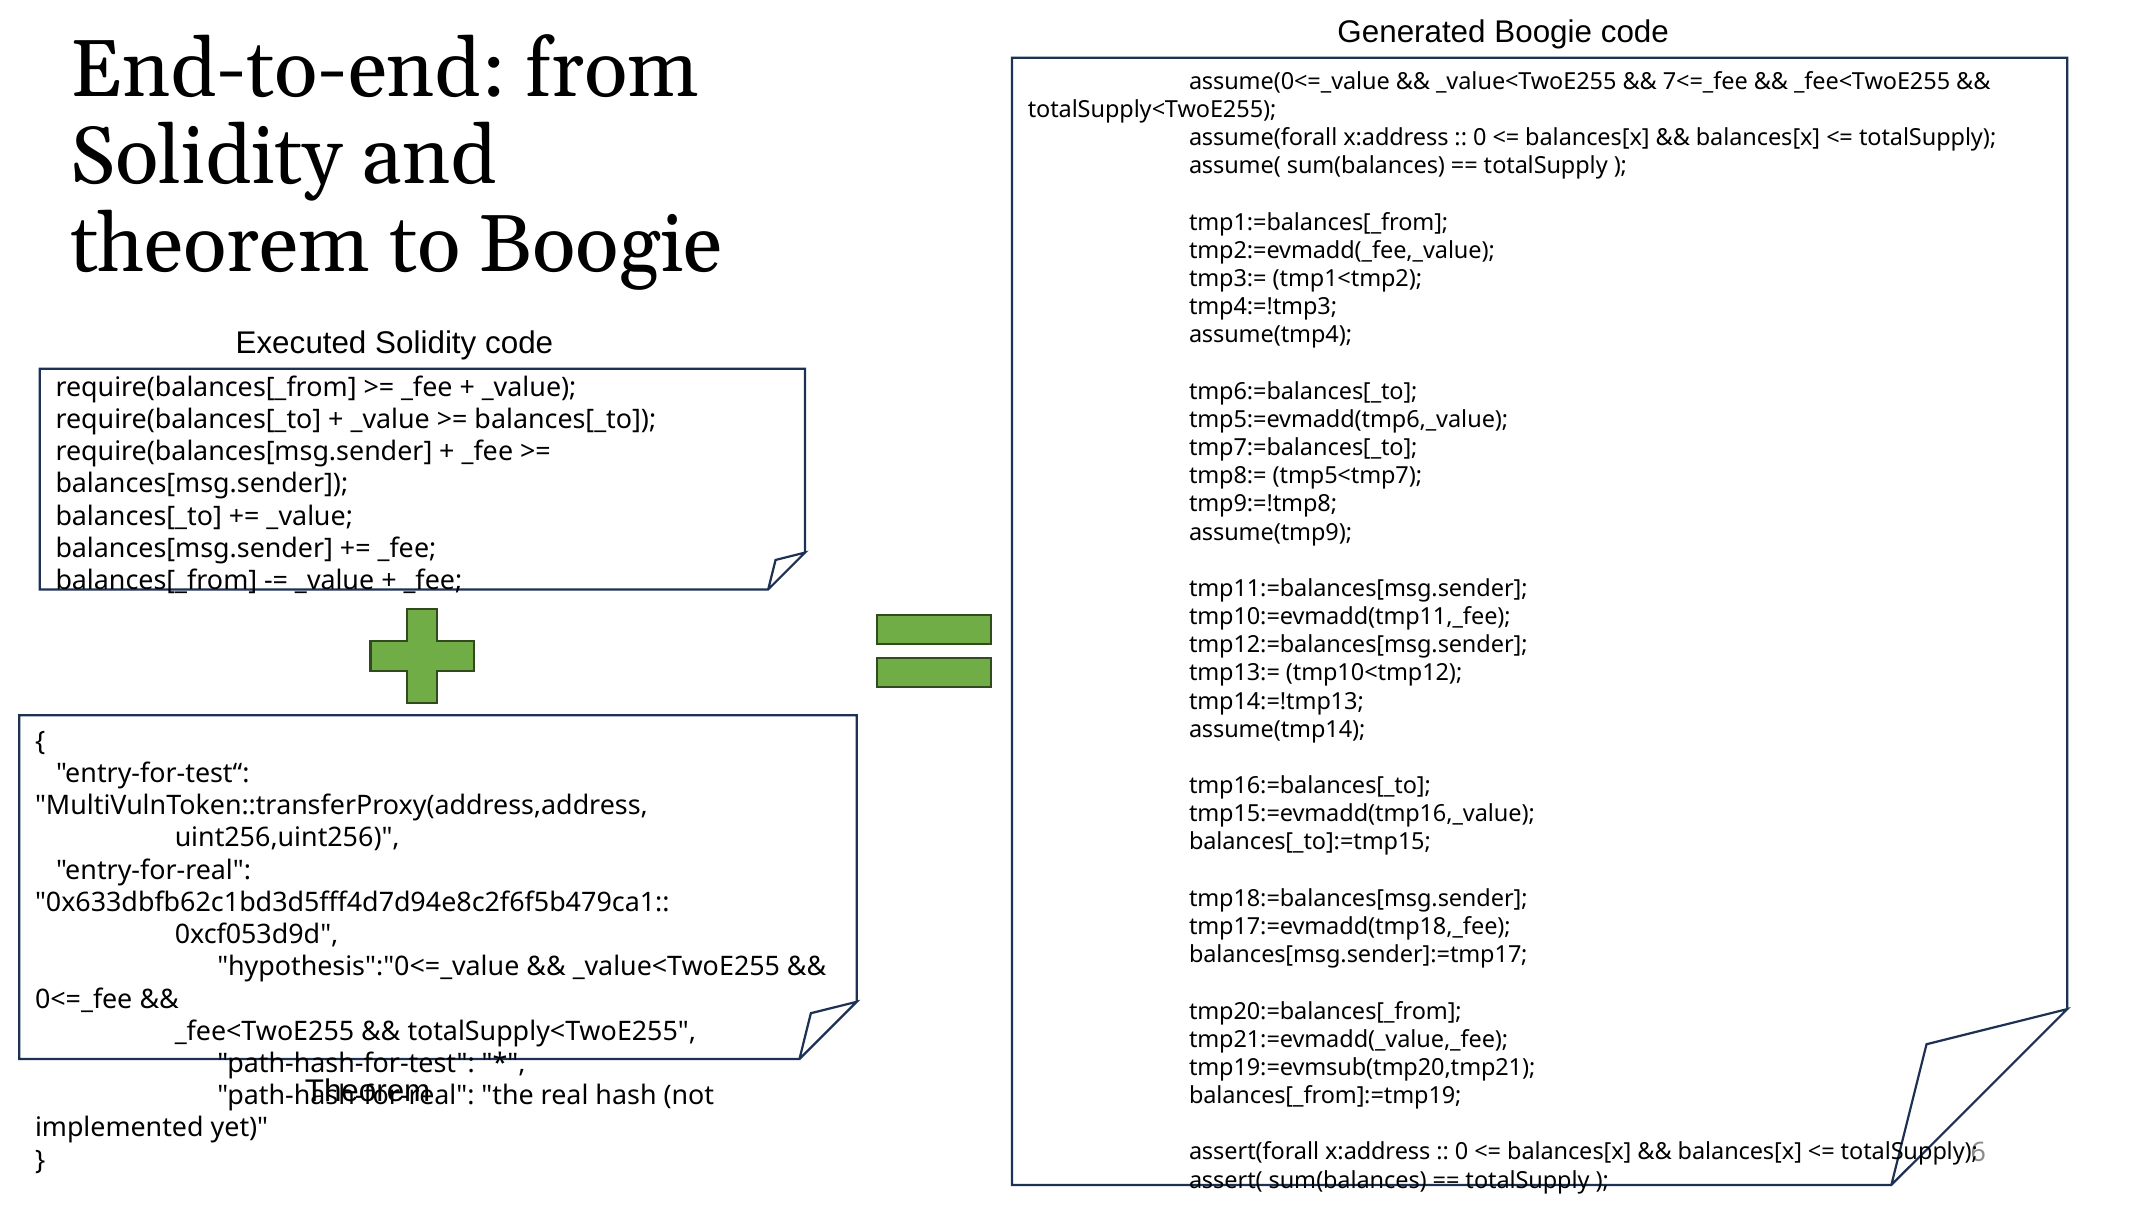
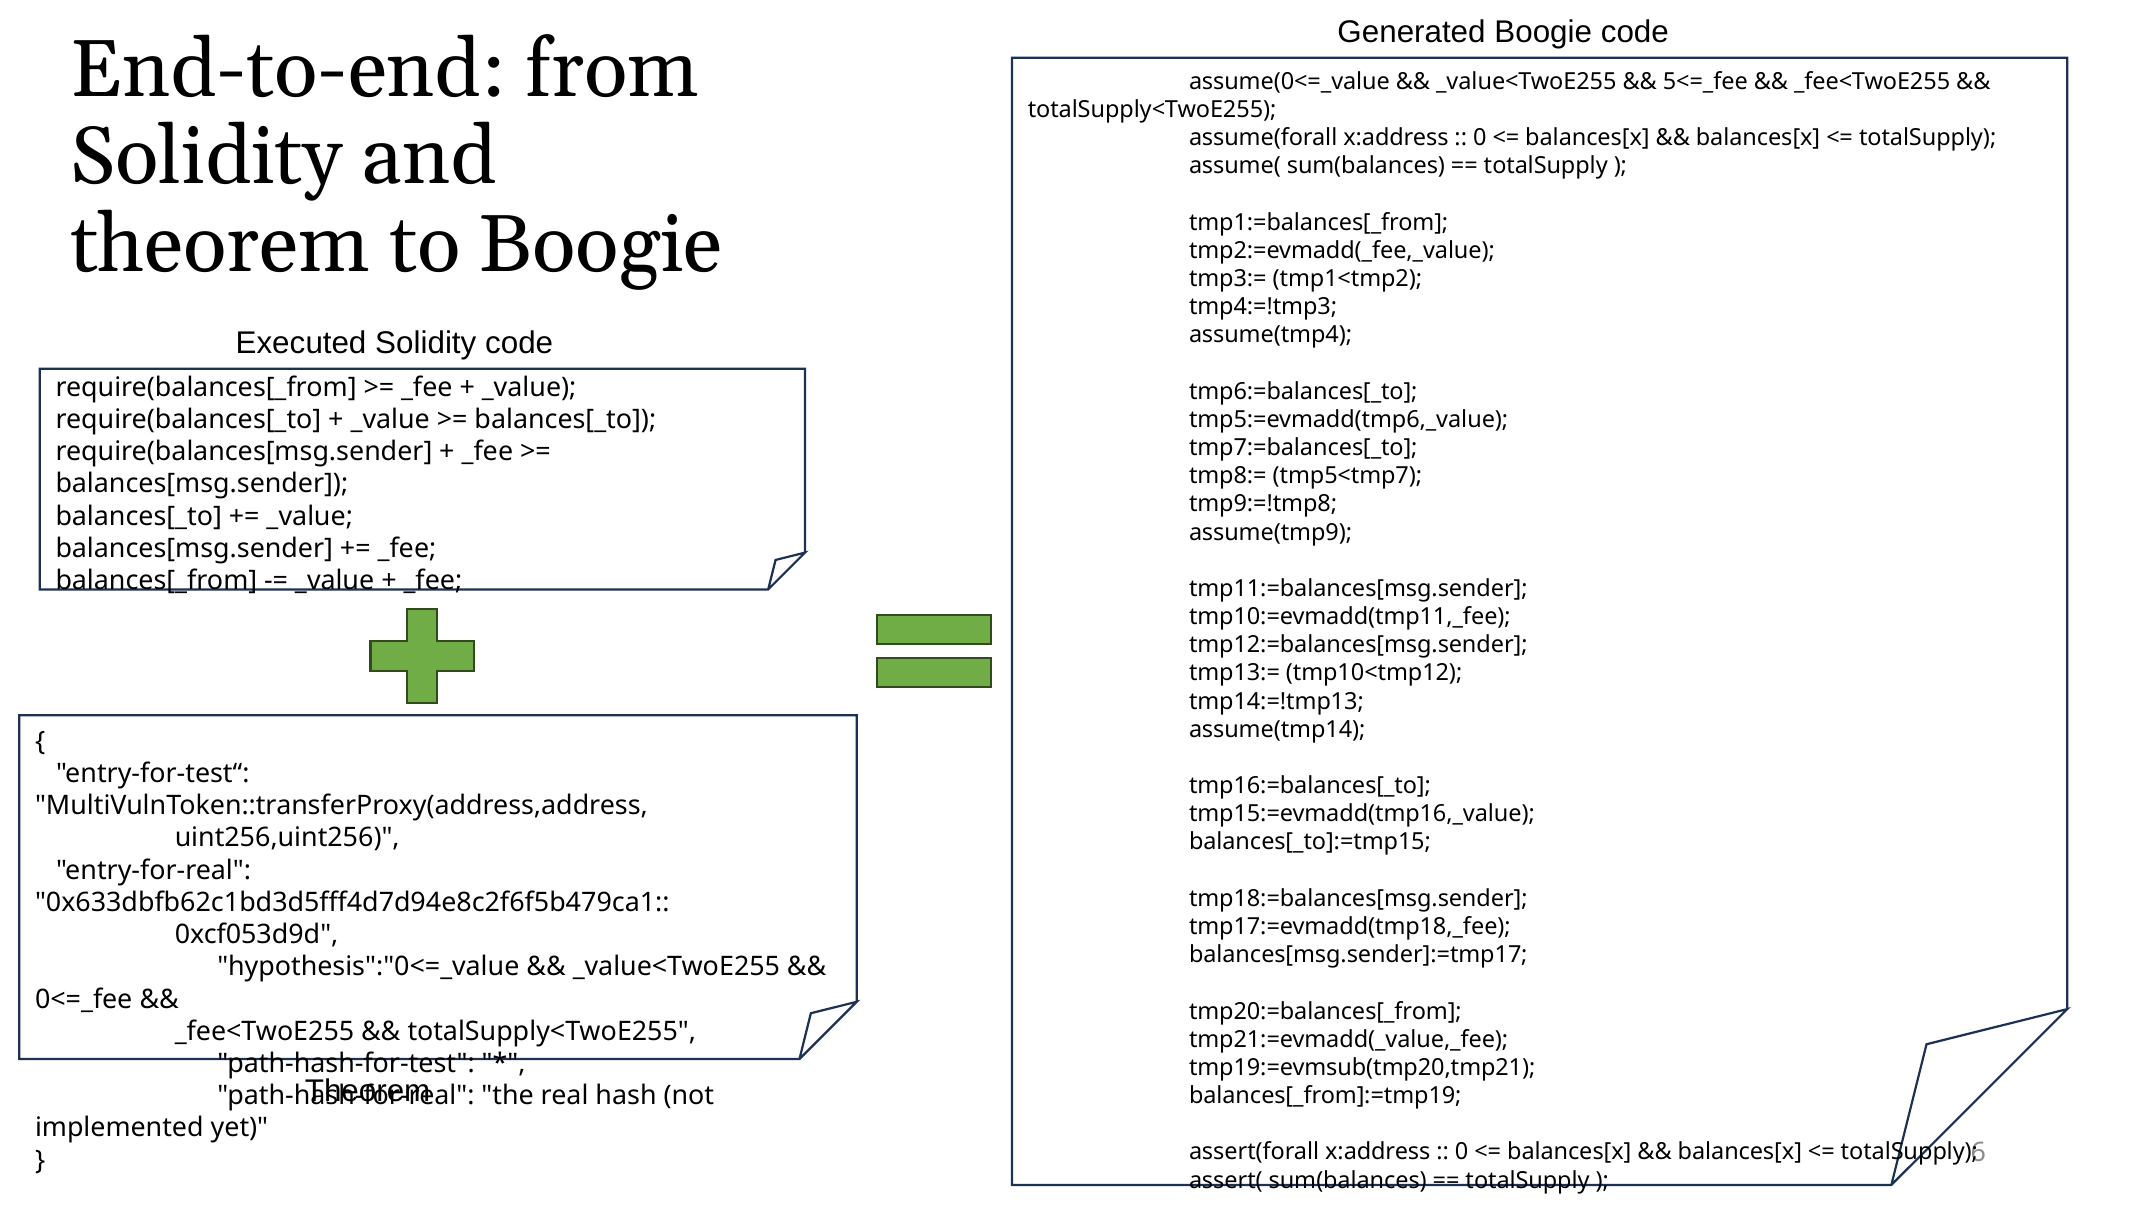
7<=_fee: 7<=_fee -> 5<=_fee (1705, 81)
